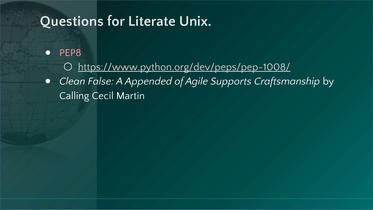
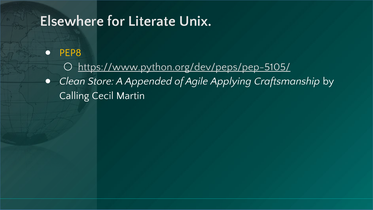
Questions: Questions -> Elsewhere (72, 21)
PEP8 colour: pink -> yellow (70, 53)
https://www.python.org/dev/peps/pep-1008/: https://www.python.org/dev/peps/pep-1008/ -> https://www.python.org/dev/peps/pep-5105/ (184, 67)
False: False -> Store (101, 81)
Supports: Supports -> Applying (231, 81)
